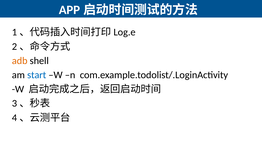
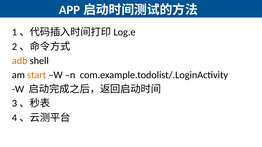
start colour: blue -> orange (37, 75)
